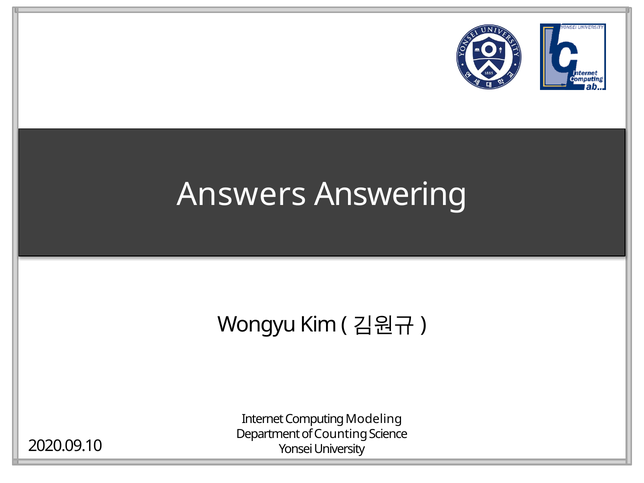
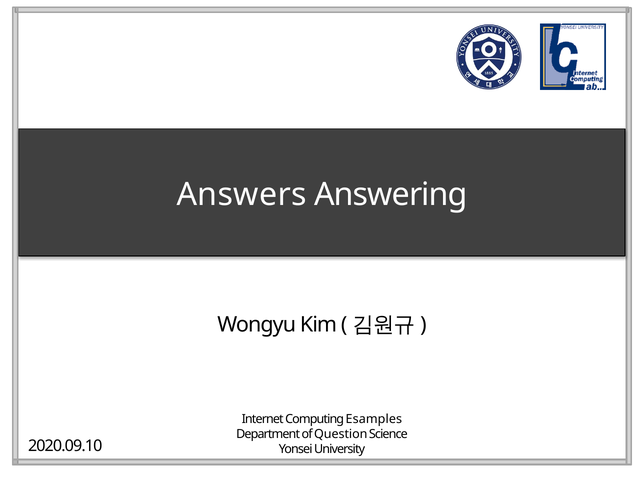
Modeling: Modeling -> Esamples (374, 419)
Counting: Counting -> Question (341, 434)
